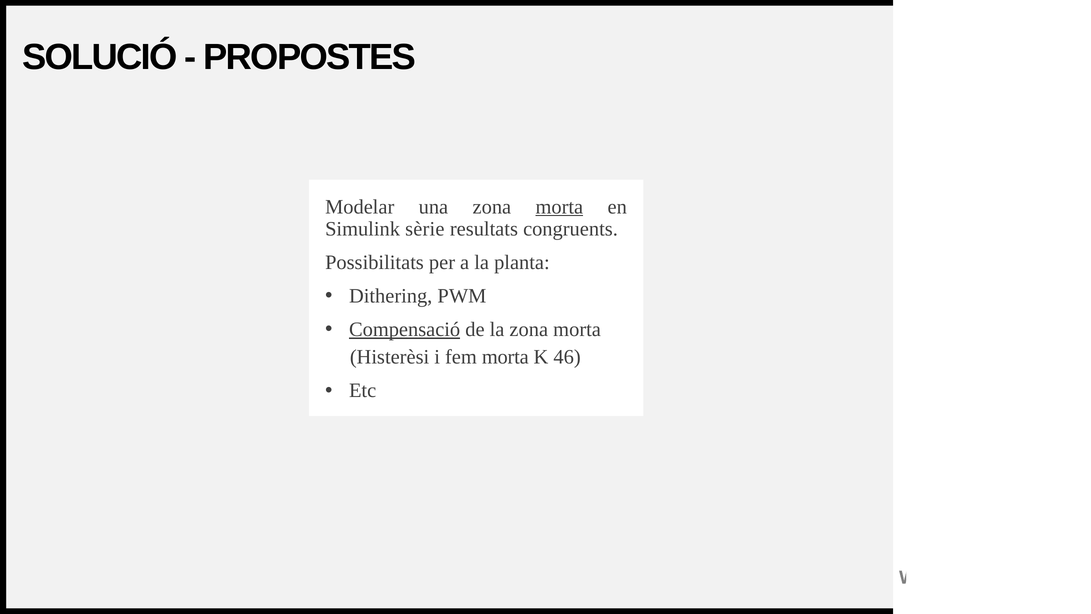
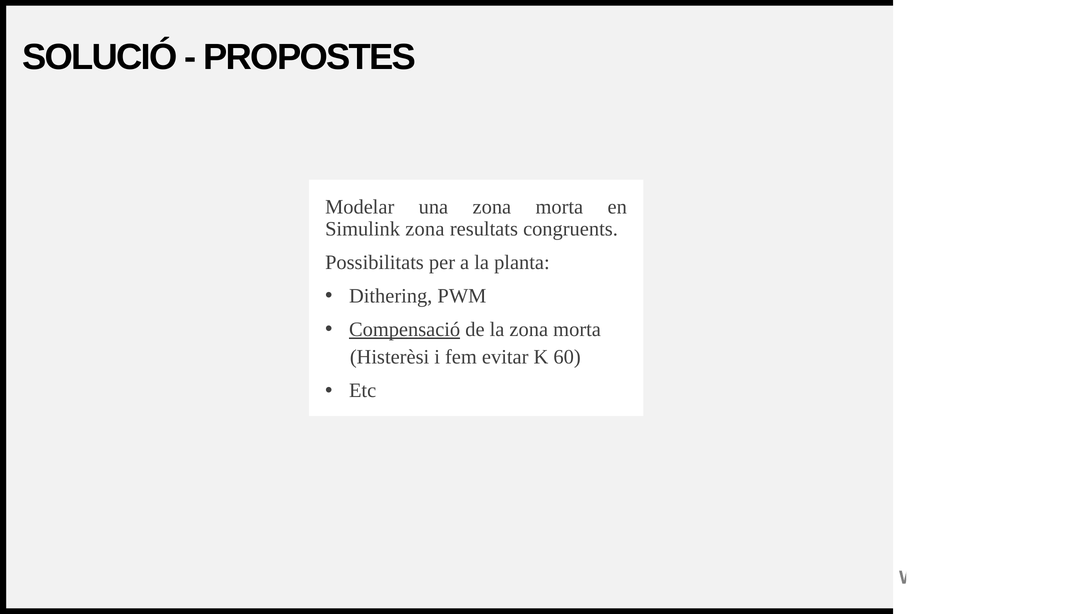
morta underline: present -> none (559, 207)
Simulink sèrie: sèrie -> zona (425, 229)
fem morta: morta -> evitar (505, 357)
46: 46 -> 60 (567, 357)
